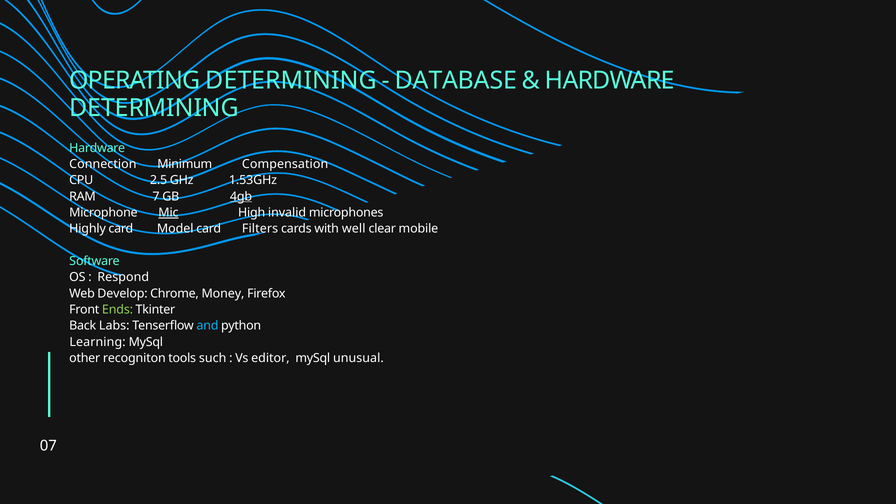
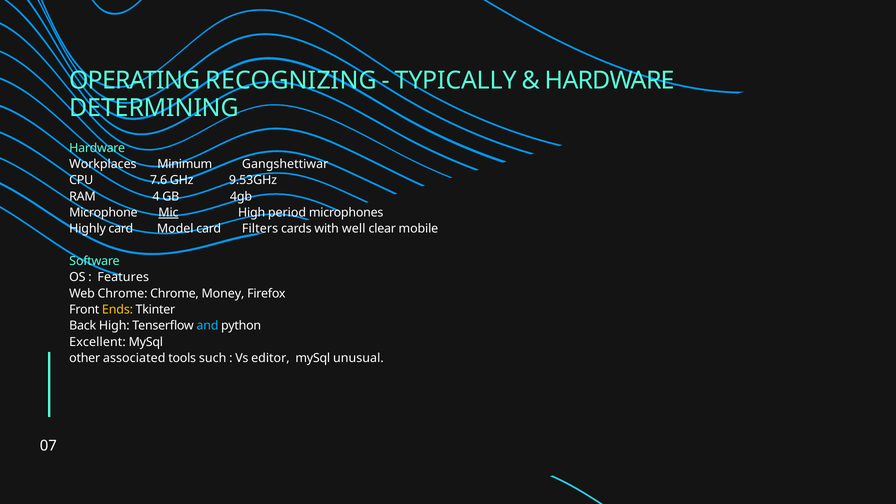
OPERATING DETERMINING: DETERMINING -> RECOGNIZING (291, 80)
DATABASE: DATABASE -> TYPICALLY (456, 80)
Connection: Connection -> Workplaces (103, 164)
Compensation: Compensation -> Gangshettiwar (285, 164)
2.5: 2.5 -> 7.6 (159, 180)
1.53GHz: 1.53GHz -> 9.53GHz (253, 180)
7: 7 -> 4 (156, 196)
4gb underline: present -> none (241, 196)
invalid: invalid -> period (287, 213)
Respond: Respond -> Features (123, 277)
Web Develop: Develop -> Chrome (123, 293)
Ends colour: light green -> yellow (118, 310)
Back Labs: Labs -> High (114, 326)
Learning: Learning -> Excellent (98, 342)
recogniton: recogniton -> associated (134, 358)
